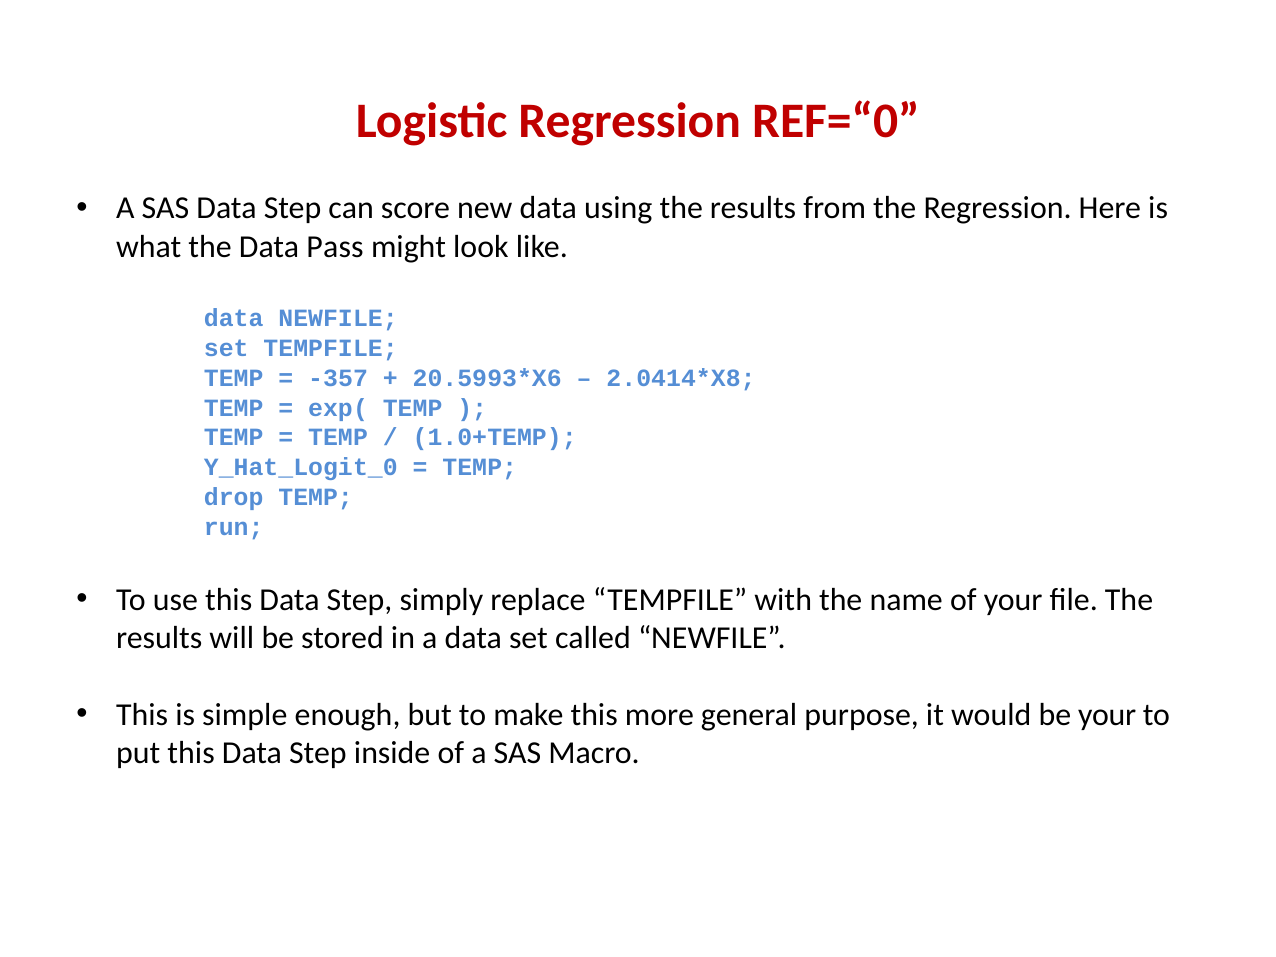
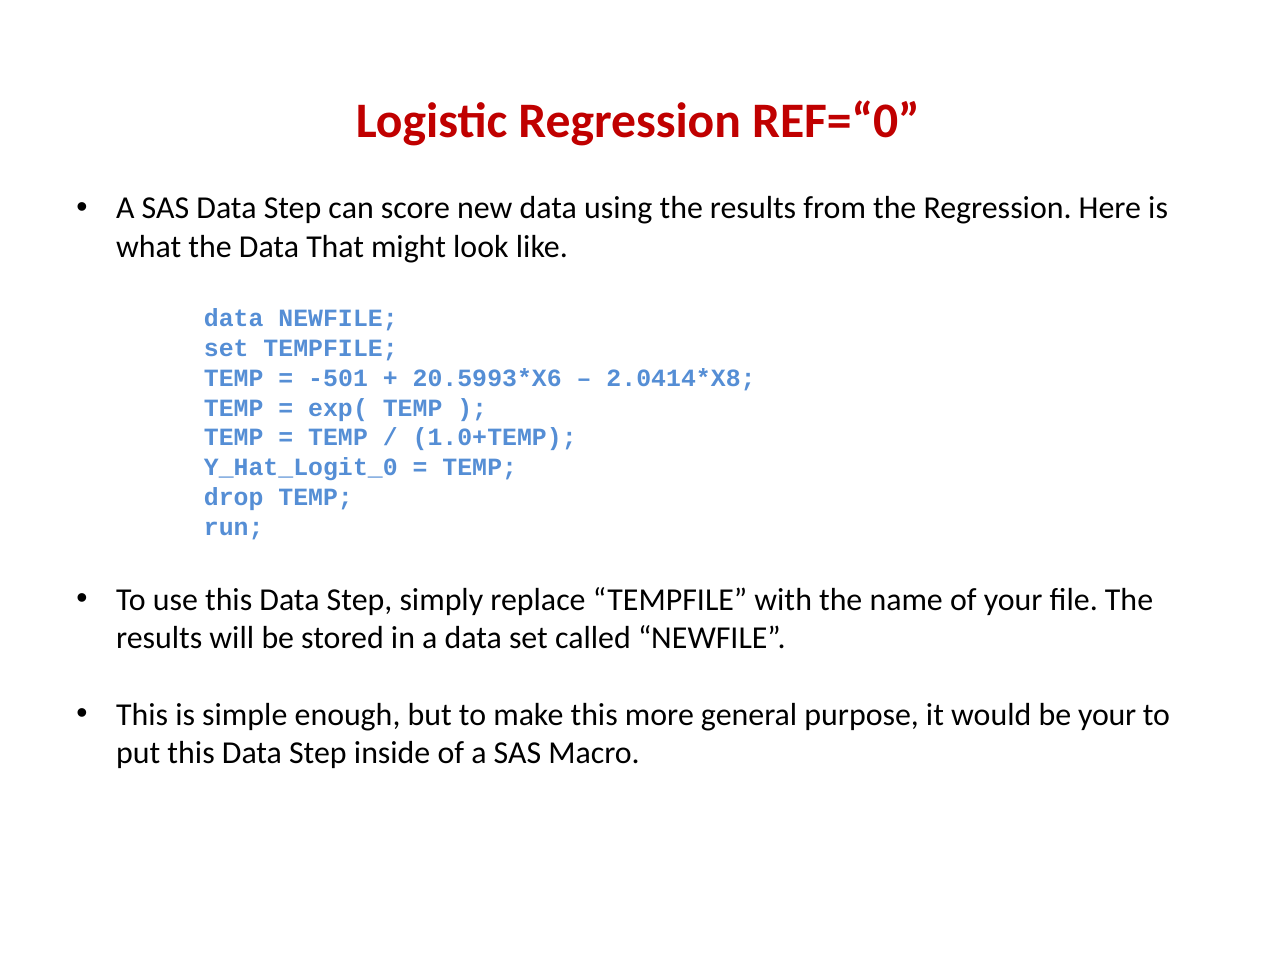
Pass: Pass -> That (335, 247)
-357: -357 -> -501 (338, 378)
